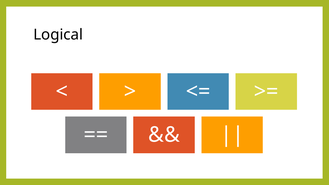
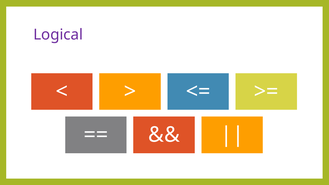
Logical colour: black -> purple (58, 35)
